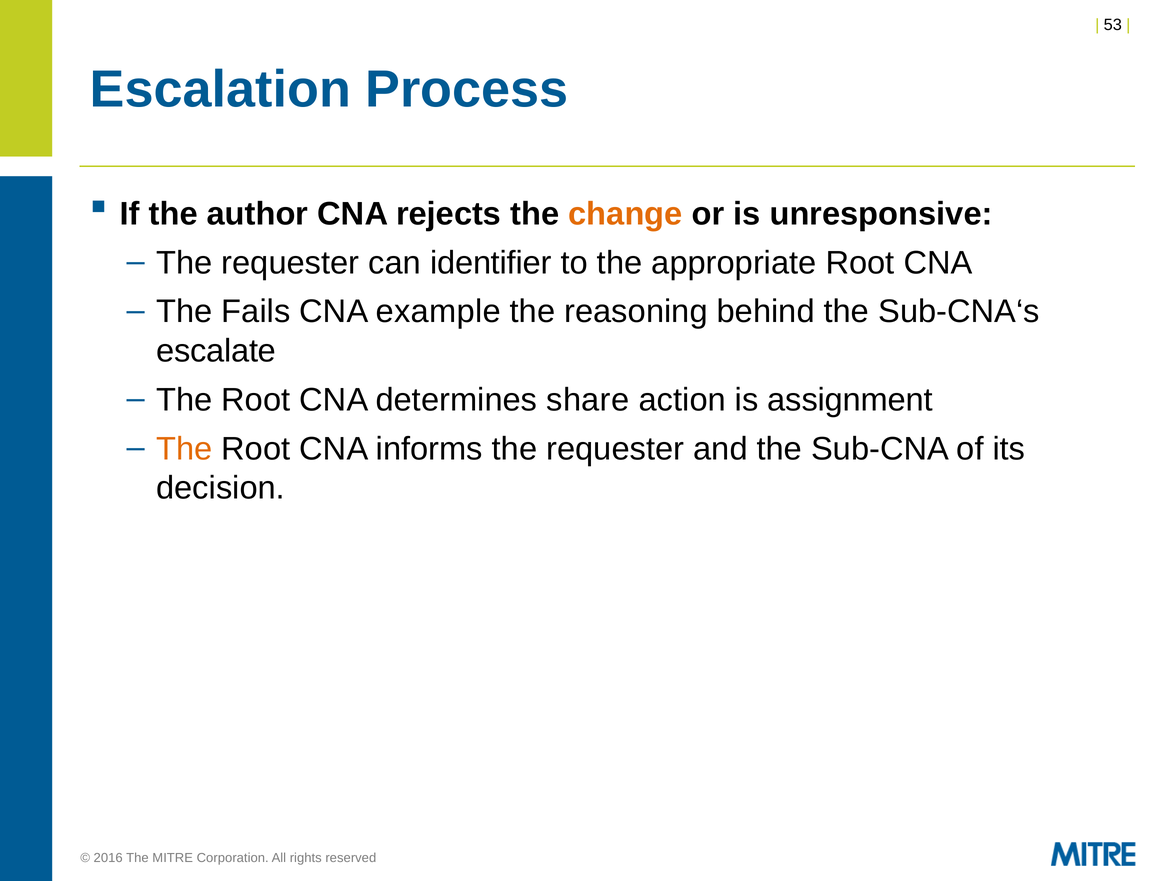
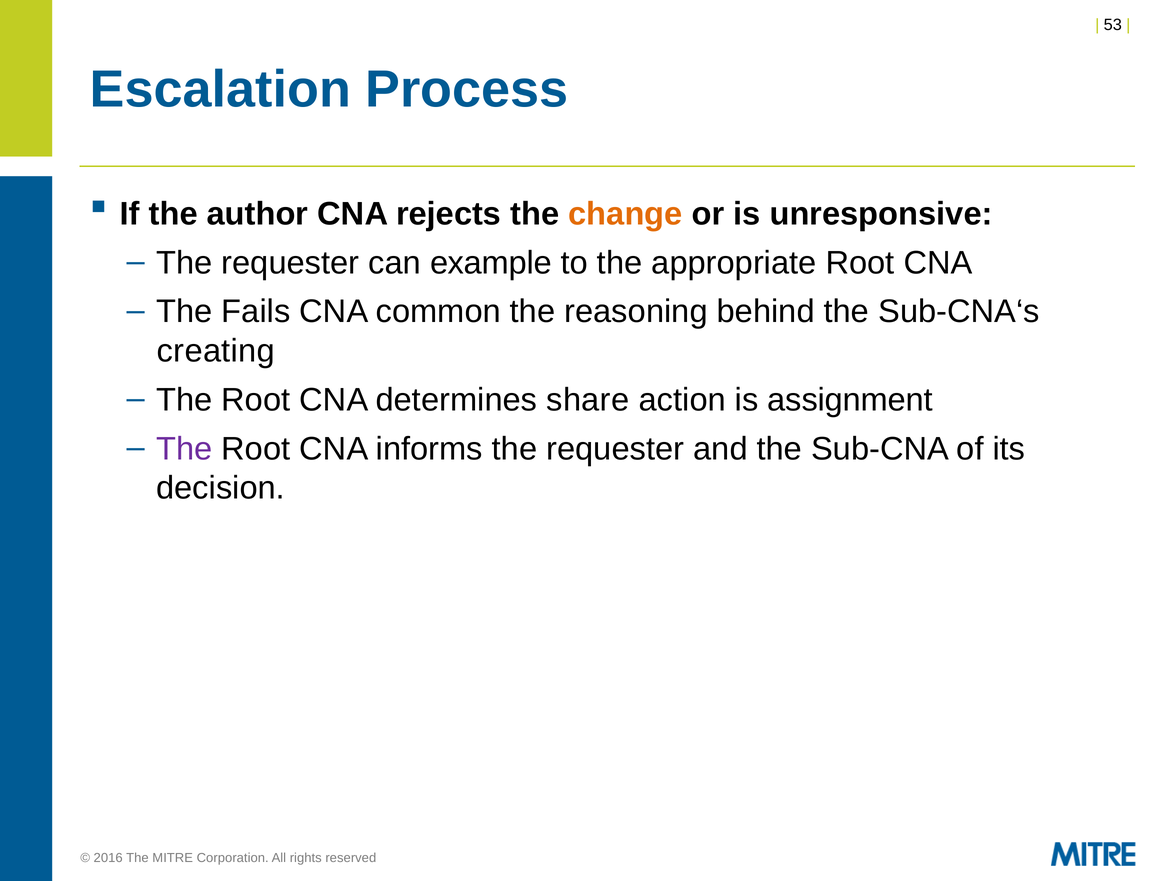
identifier: identifier -> example (491, 263)
example: example -> common (438, 312)
escalate: escalate -> creating (216, 351)
The colour: orange -> purple (184, 449)
